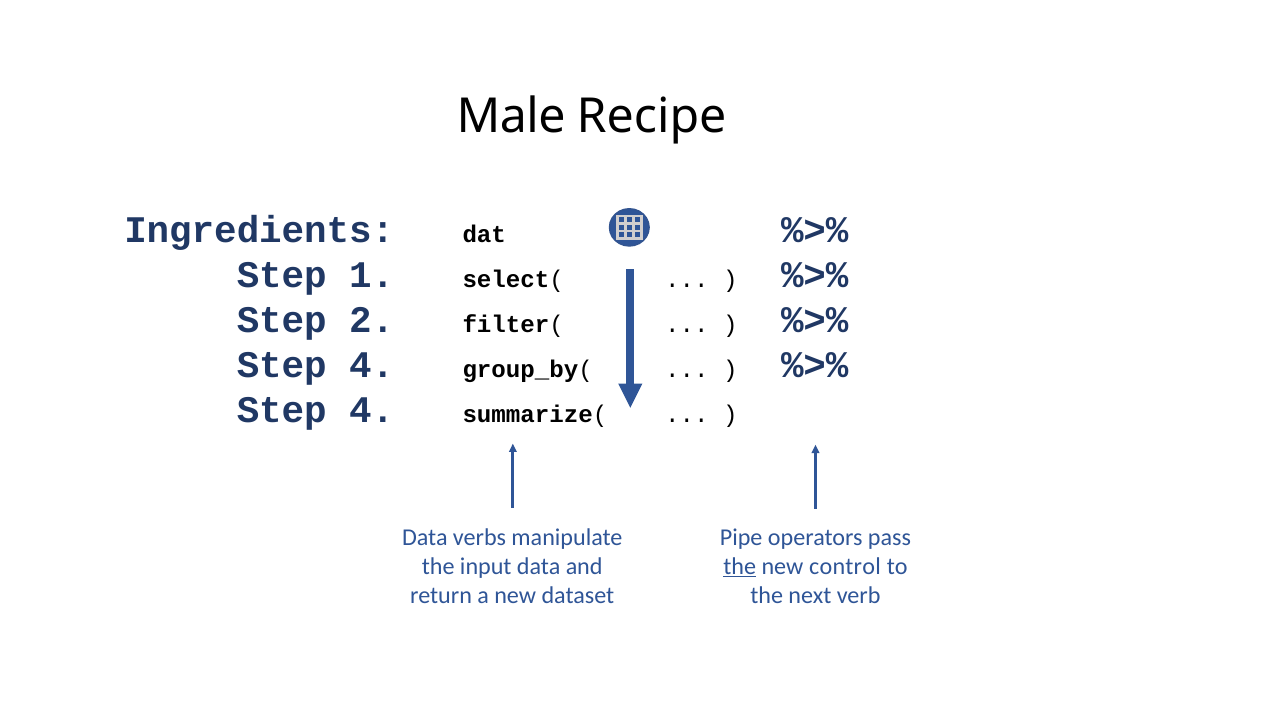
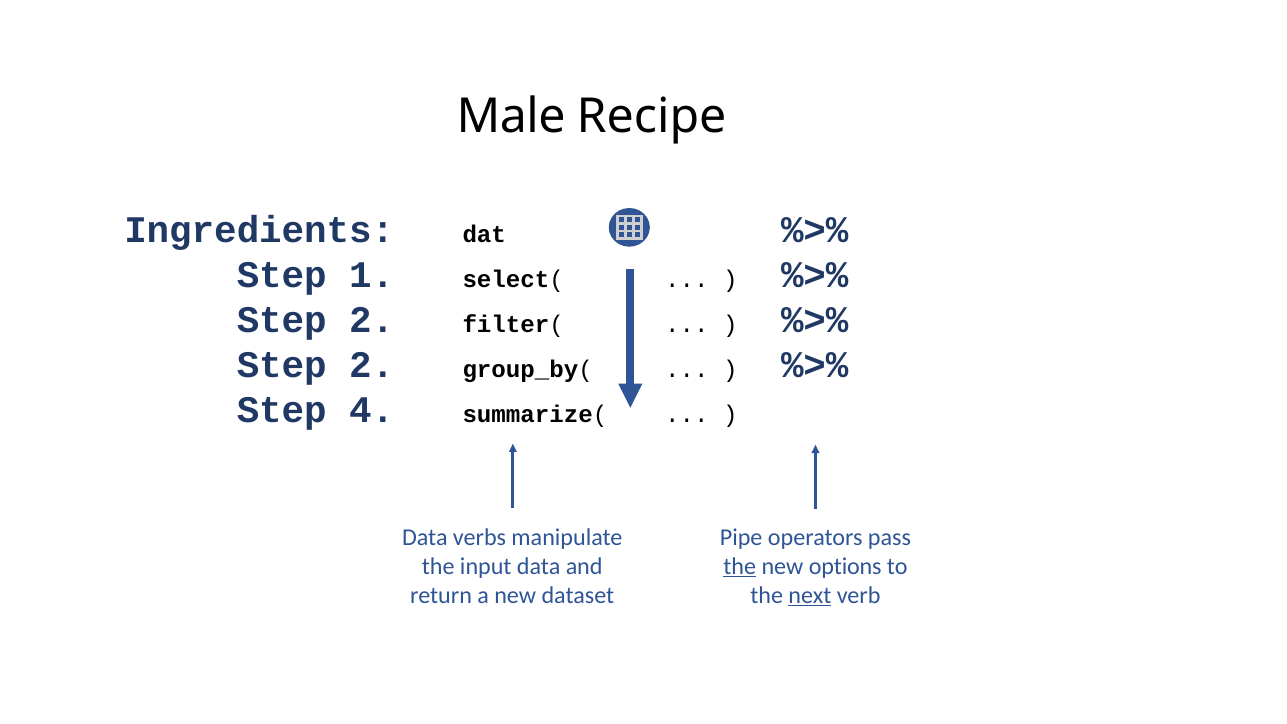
4: 4 -> 2 (372, 365)
control: control -> options (845, 566)
next underline: none -> present (810, 595)
